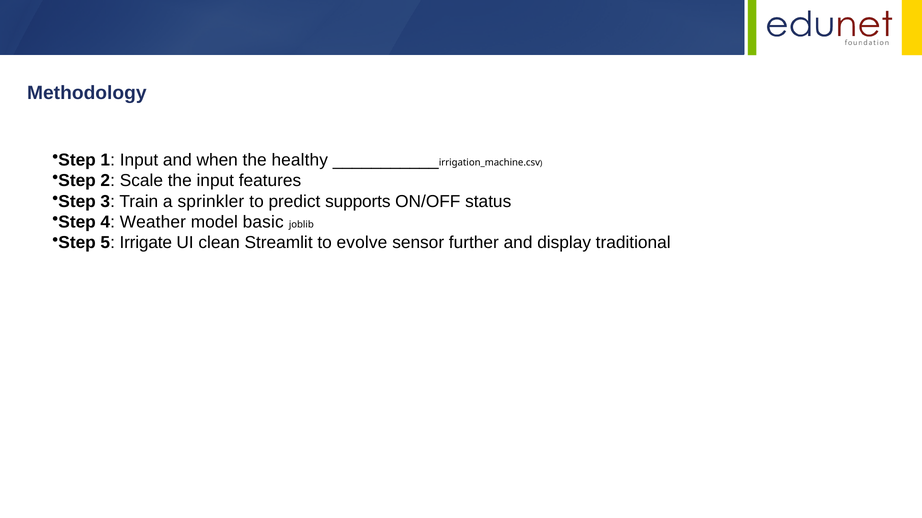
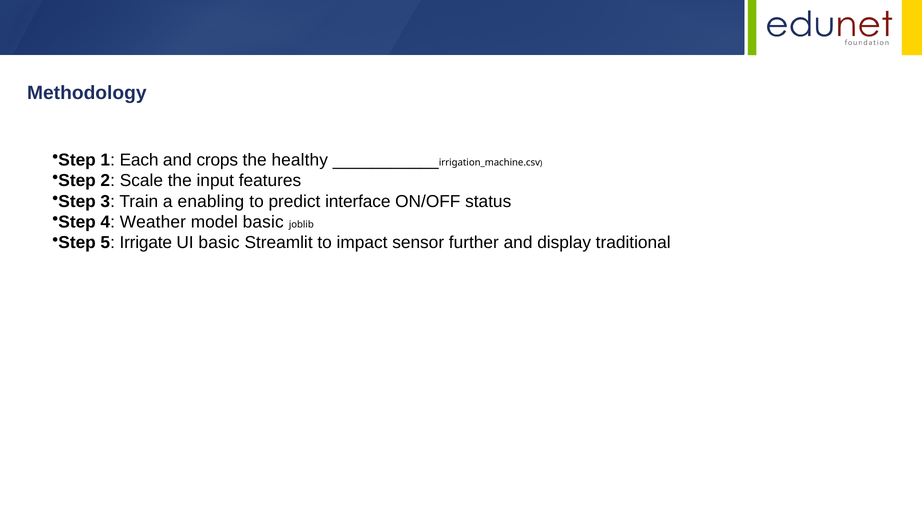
1 Input: Input -> Each (139, 160)
when: when -> crops (217, 160)
sprinkler: sprinkler -> enabling (211, 202)
supports: supports -> interface (358, 202)
UI clean: clean -> basic (219, 243)
evolve: evolve -> impact (362, 243)
